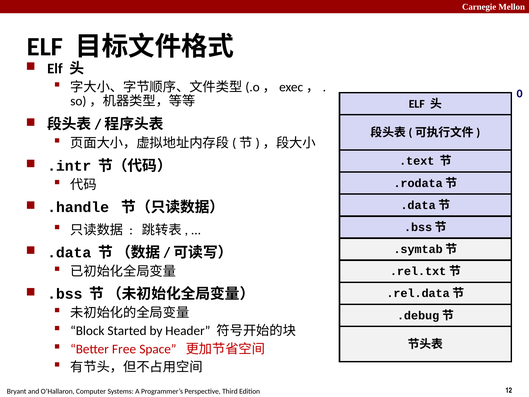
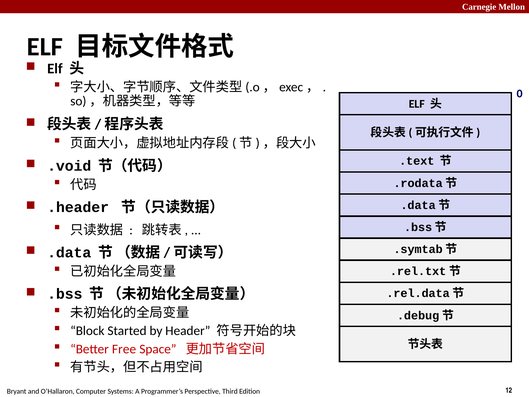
.intr: .intr -> .void (69, 166)
.handle: .handle -> .header (78, 207)
